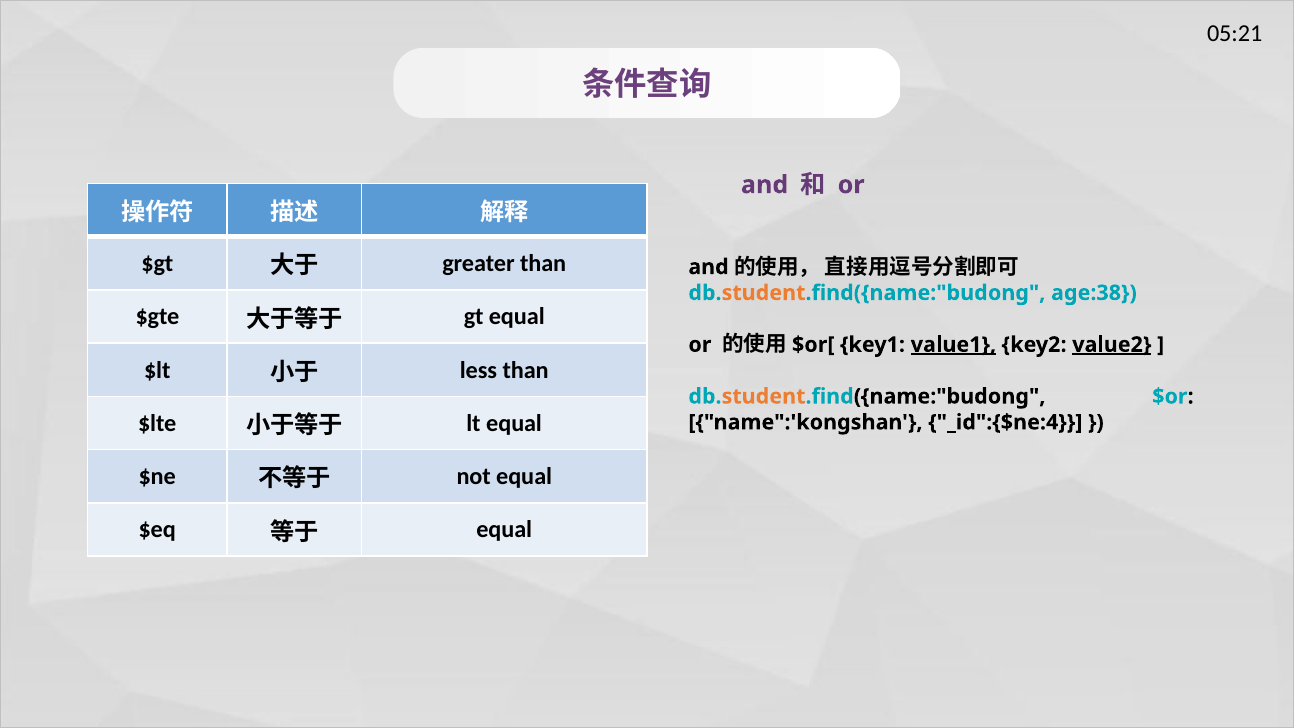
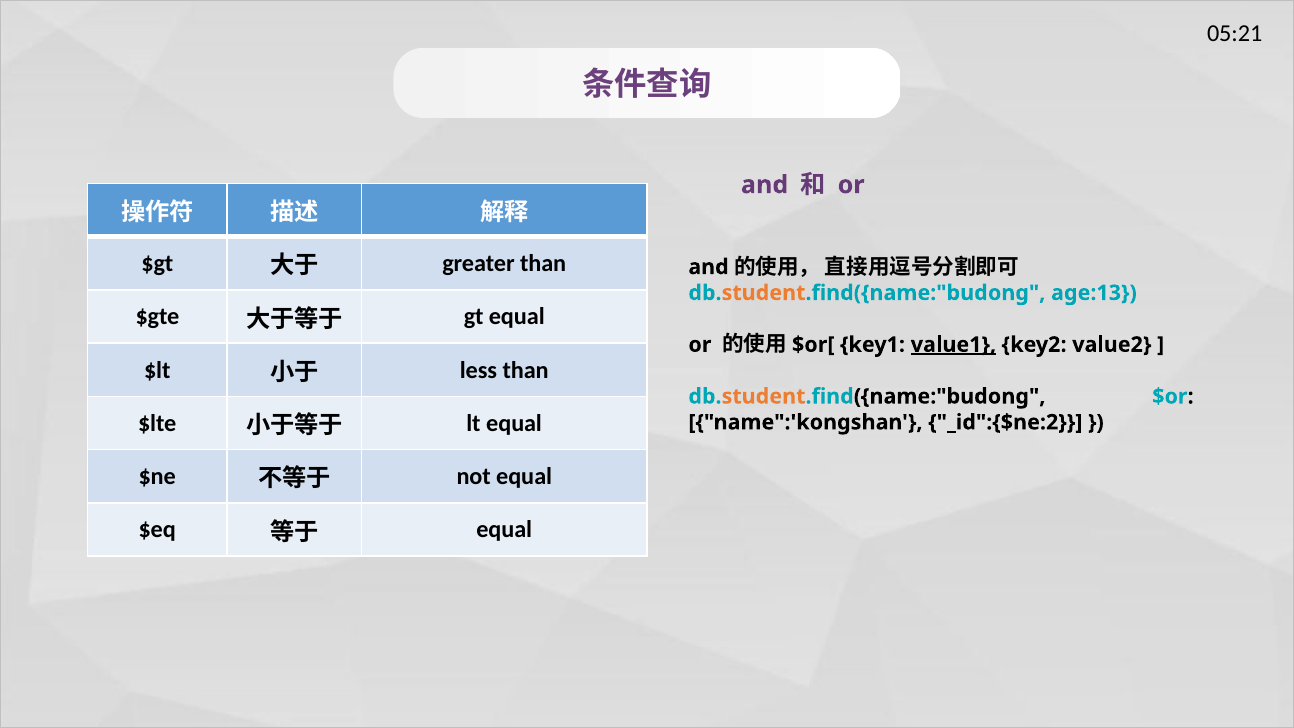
age:38: age:38 -> age:13 (1094, 293)
value2 underline: present -> none (1112, 345)
_id":{$ne:4: _id":{$ne:4 -> _id":{$ne:2 (1005, 422)
